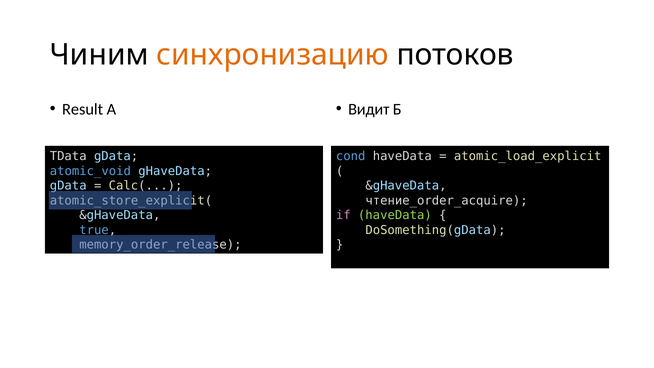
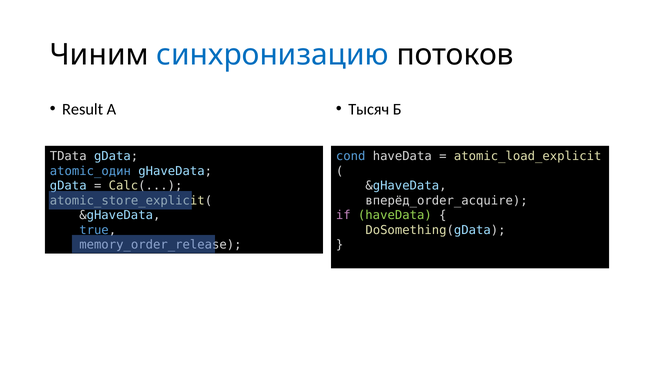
синхронизацию colour: orange -> blue (273, 55)
Видит: Видит -> Тысяч (369, 109)
atomic_void: atomic_void -> atomic_один (90, 171)
чтение_order_acquire: чтение_order_acquire -> вперёд_order_acquire (447, 200)
